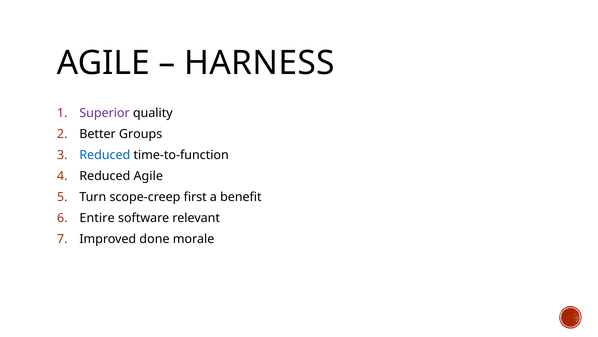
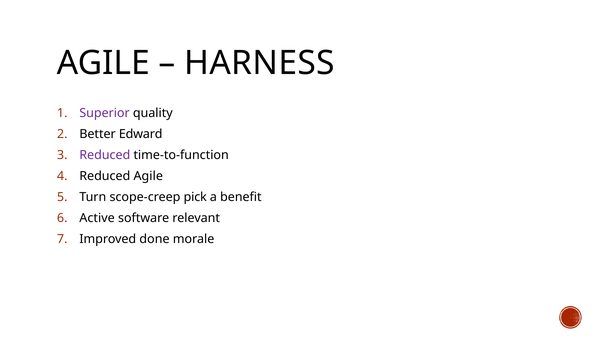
Groups: Groups -> Edward (141, 134)
Reduced colour: blue -> purple (105, 155)
first: first -> pick (195, 197)
Entire: Entire -> Active (97, 218)
